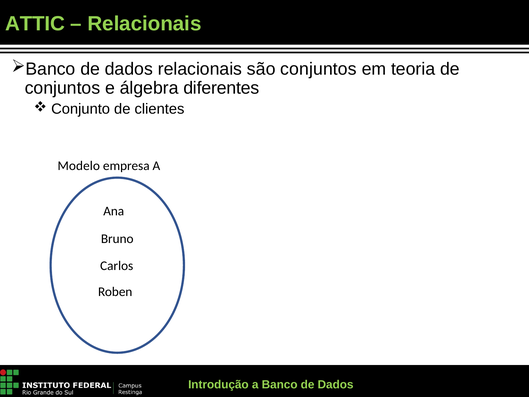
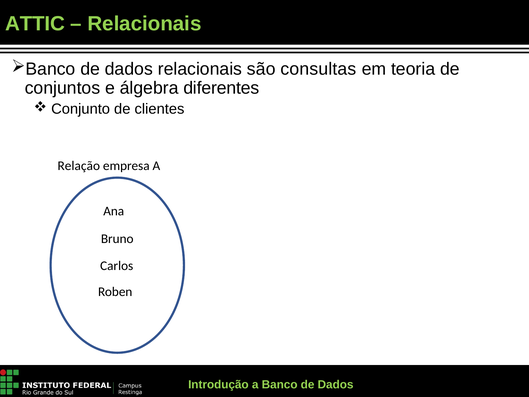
são conjuntos: conjuntos -> consultas (318, 69)
Modelo: Modelo -> Relação (79, 166)
